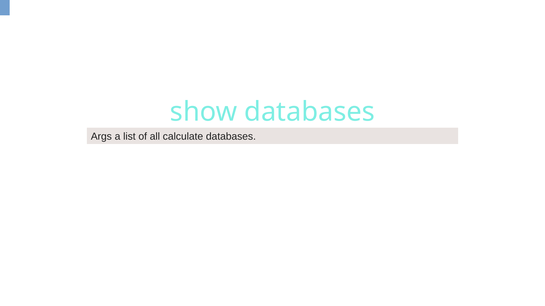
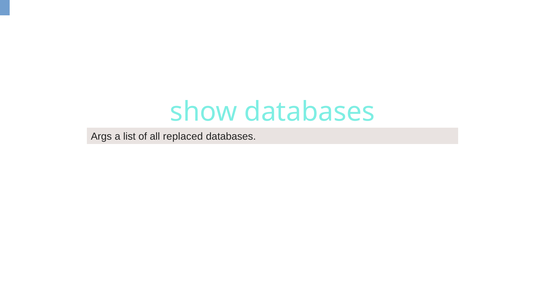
calculate: calculate -> replaced (183, 137)
